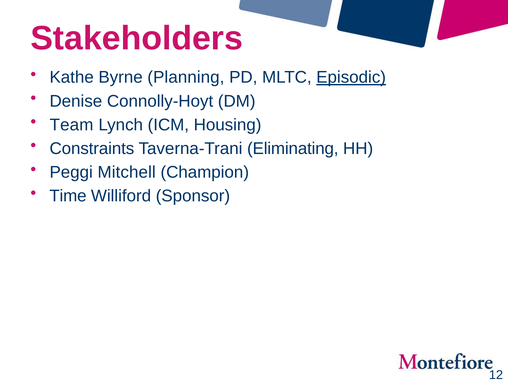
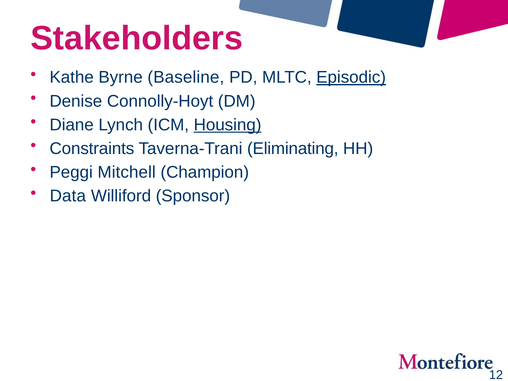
Planning: Planning -> Baseline (186, 77)
Team: Team -> Diane (72, 125)
Housing underline: none -> present (228, 125)
Time: Time -> Data (68, 196)
